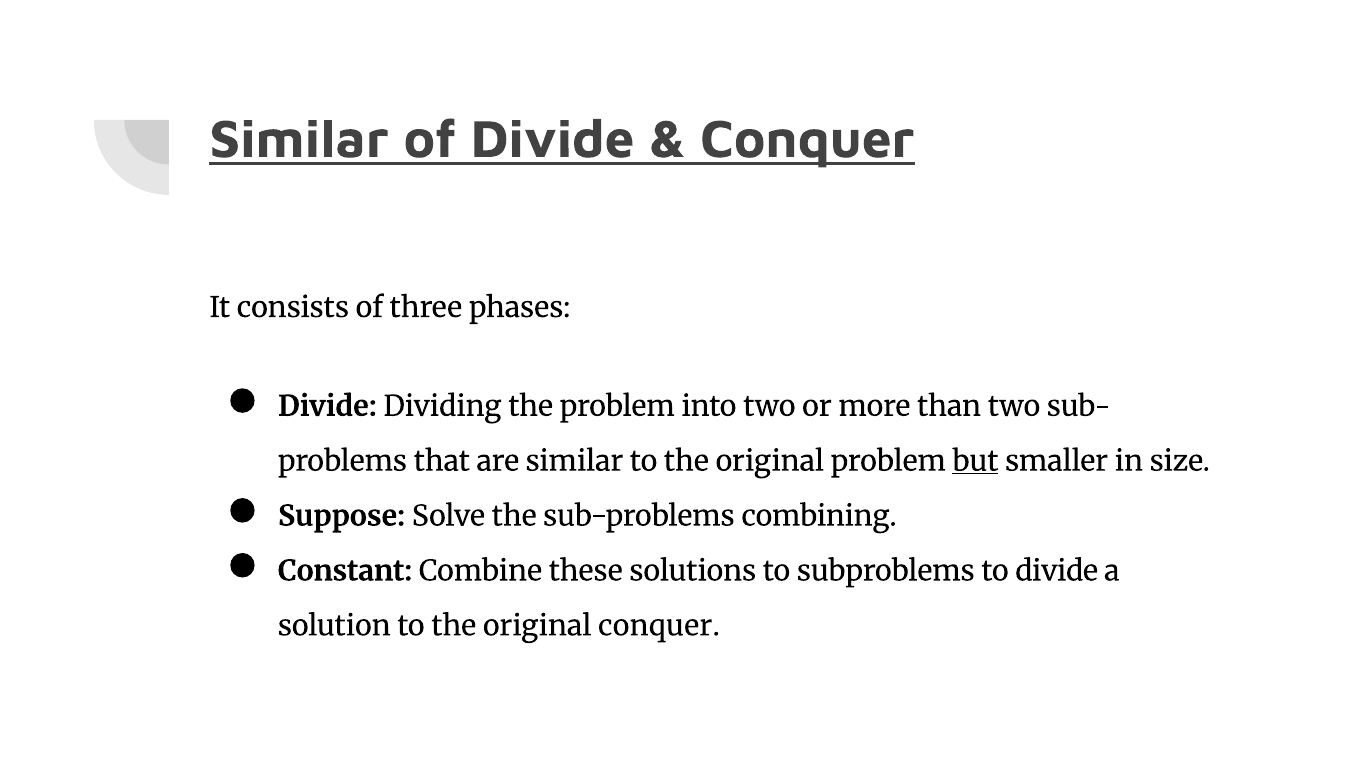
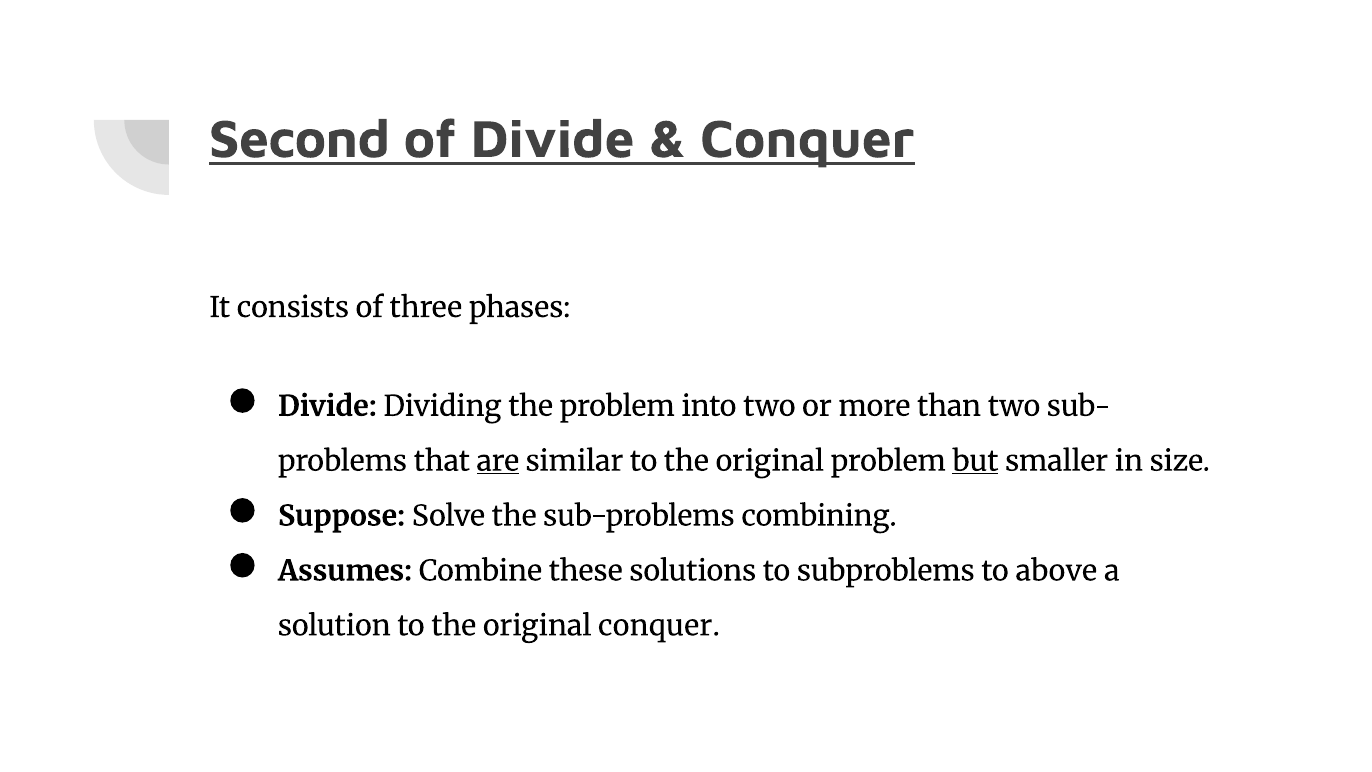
Similar: Similar -> Second (299, 139)
are underline: none -> present (498, 461)
Constant: Constant -> Assumes (345, 571)
to divide: divide -> above (1056, 571)
